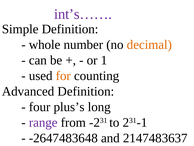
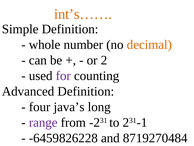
int’s…… colour: purple -> orange (83, 14)
1: 1 -> 2 (104, 60)
for colour: orange -> purple (63, 76)
plus’s: plus’s -> java’s (69, 107)
-2647483648: -2647483648 -> -6459826228 (63, 138)
2147483637: 2147483637 -> 8719270484 (155, 138)
